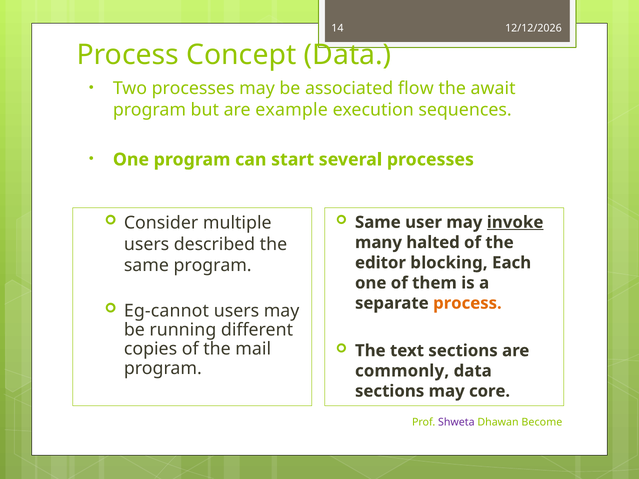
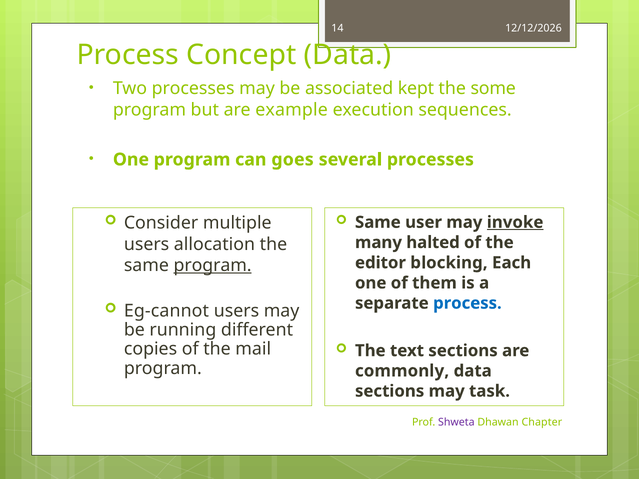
flow: flow -> kept (416, 89)
await: await -> some (493, 89)
start: start -> goes (293, 160)
described: described -> allocation (214, 244)
program underline: none -> present (213, 266)
process colour: orange -> blue (467, 303)
core: core -> task (489, 391)
Become: Become -> Chapter (542, 422)
